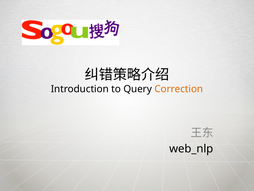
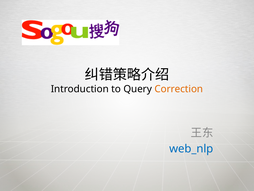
web_nlp colour: black -> blue (191, 148)
